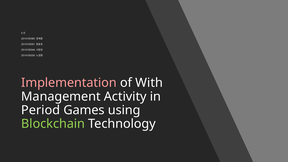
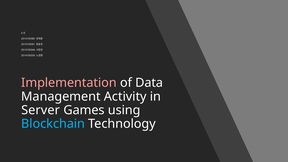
With: With -> Data (149, 83)
Period: Period -> Server (41, 110)
Blockchain colour: light green -> light blue (53, 124)
